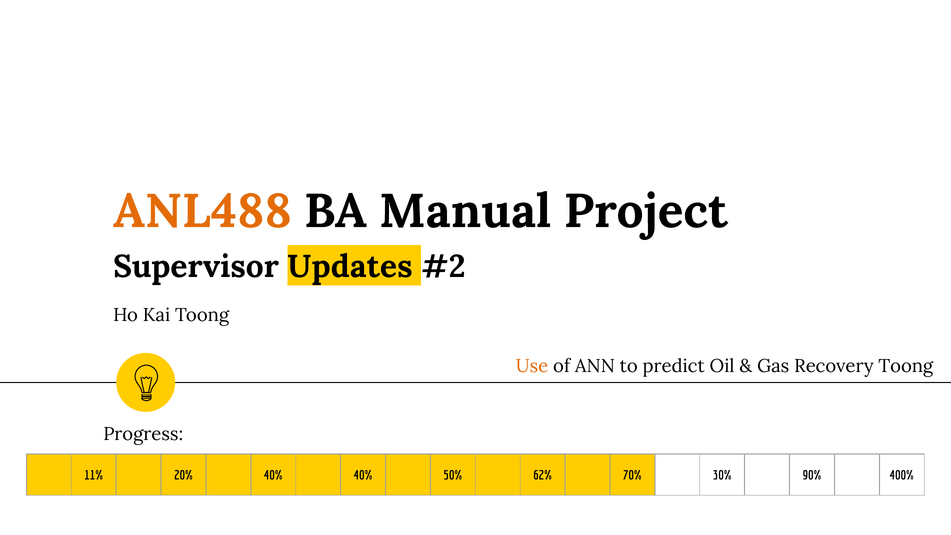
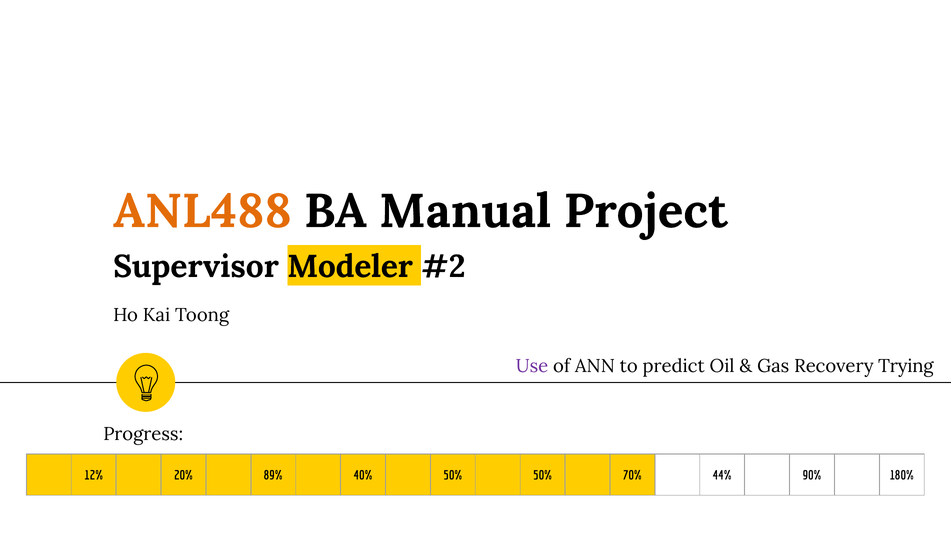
Updates: Updates -> Modeler (350, 266)
Use colour: orange -> purple (532, 366)
Recovery Toong: Toong -> Trying (906, 366)
11%: 11% -> 12% (94, 475)
20% 40%: 40% -> 89% (273, 475)
50% 62%: 62% -> 50% (543, 475)
30%: 30% -> 44% (722, 475)
400%: 400% -> 180% (902, 475)
